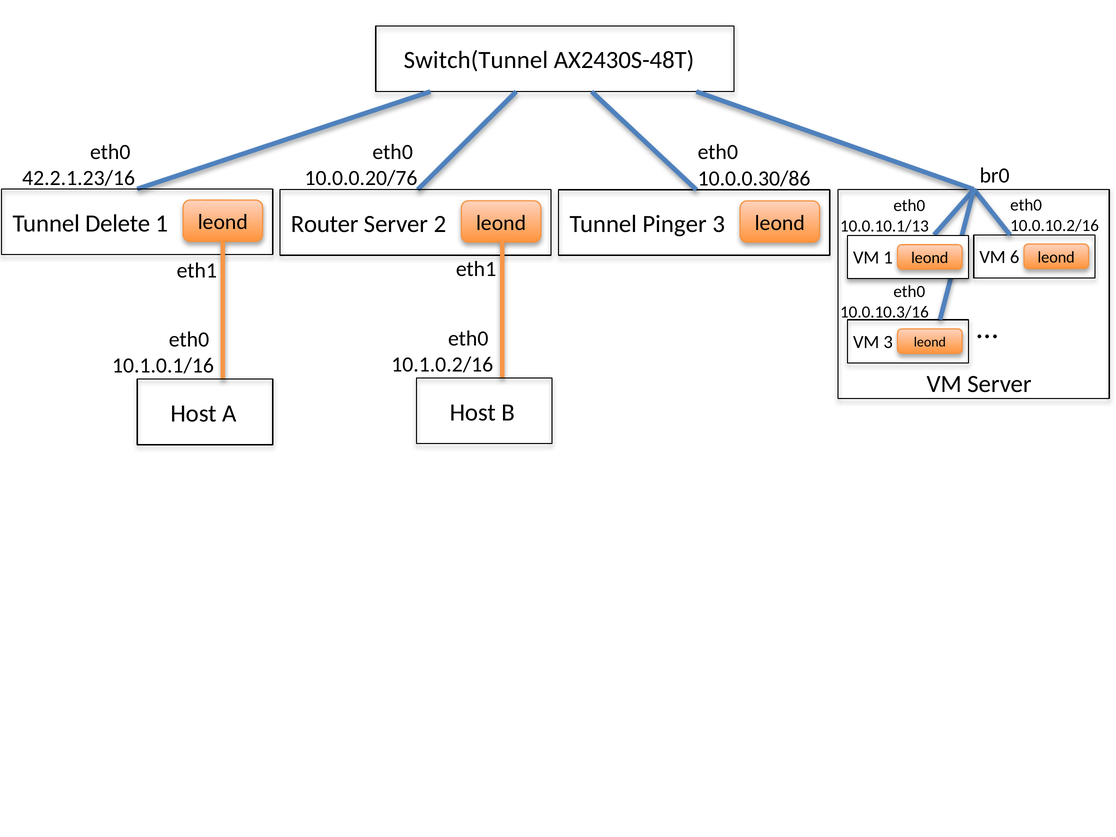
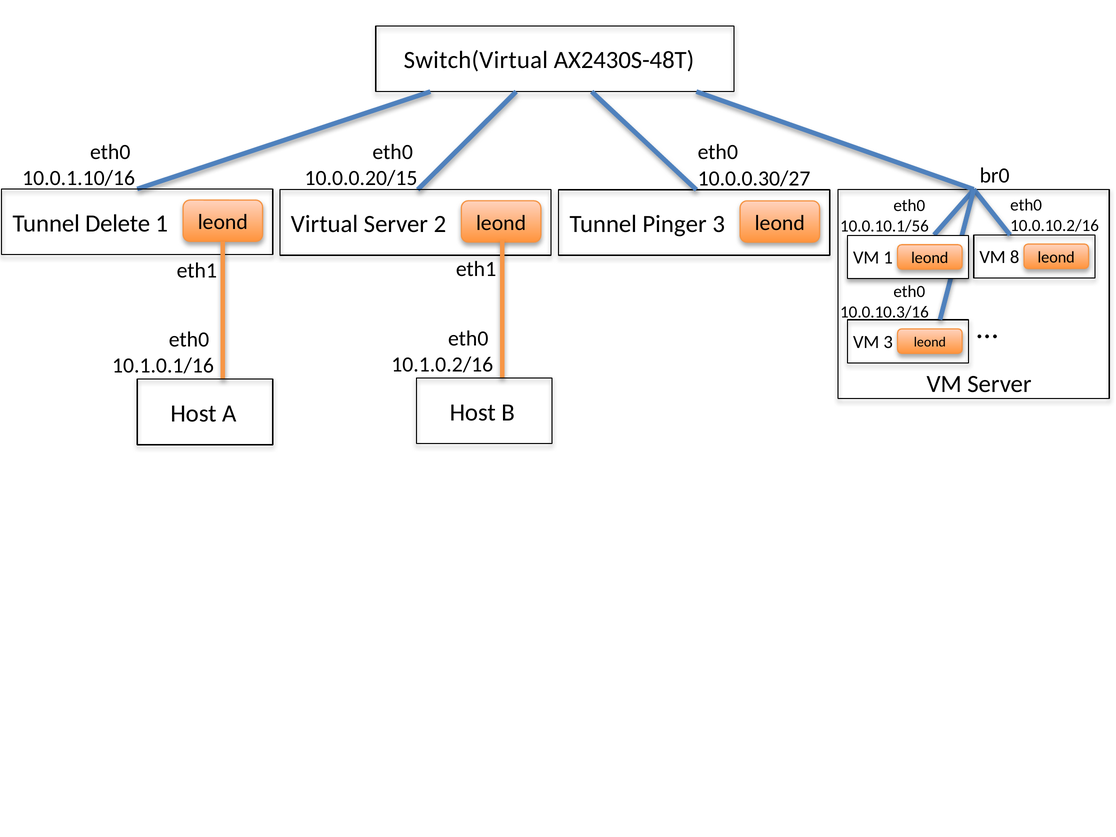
Switch(Tunnel: Switch(Tunnel -> Switch(Virtual (476, 60)
42.2.1.23/16: 42.2.1.23/16 -> 10.0.1.10/16 (79, 178)
10.0.0.20/76: 10.0.0.20/76 -> 10.0.0.20/15 (361, 178)
10.0.0.30/86: 10.0.0.30/86 -> 10.0.0.30/27 (754, 178)
Router: Router -> Virtual (325, 224)
10.0.10.1/13: 10.0.10.1/13 -> 10.0.10.1/56 (884, 226)
6: 6 -> 8 (1015, 257)
